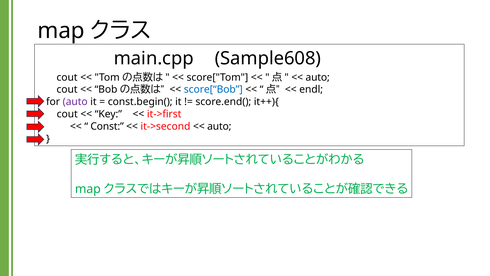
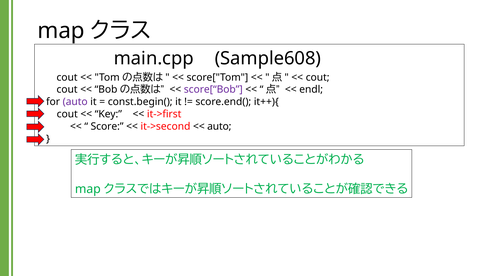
auto: auto -> cout (318, 77)
score[“Bob colour: blue -> purple (213, 90)
Const: Const -> Score (107, 126)
